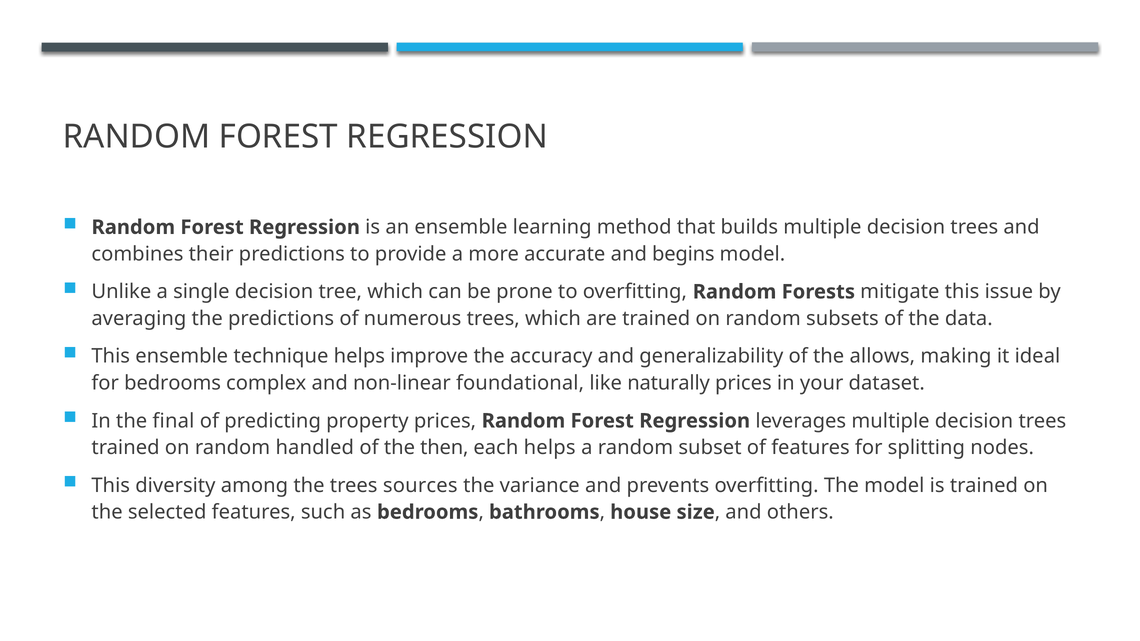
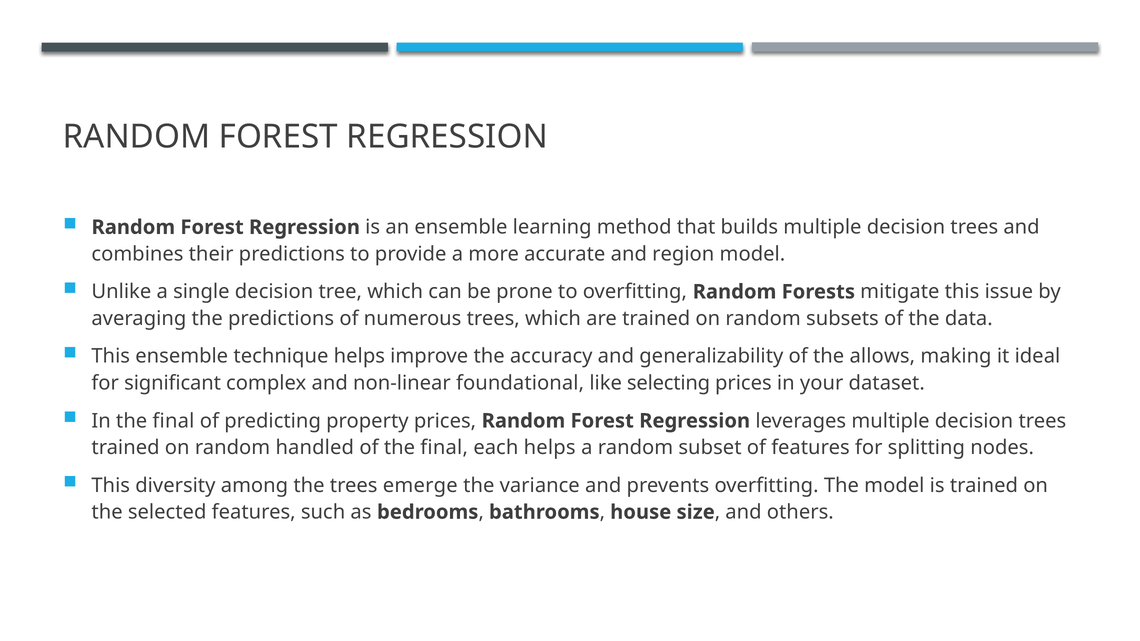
begins: begins -> region (683, 254)
for bedrooms: bedrooms -> significant (173, 383)
naturally: naturally -> selecting (669, 383)
of the then: then -> final (444, 448)
sources: sources -> emerge (420, 486)
